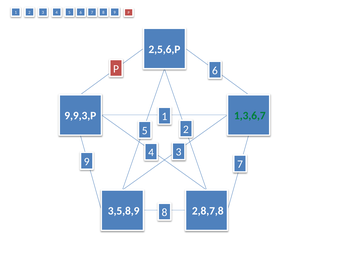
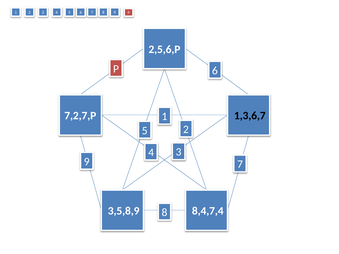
9,9,3,P: 9,9,3,P -> 7,2,7,P (80, 116)
1,3,6,7 colour: green -> black (250, 116)
2,8,7,8: 2,8,7,8 -> 8,4,7,4 (208, 211)
